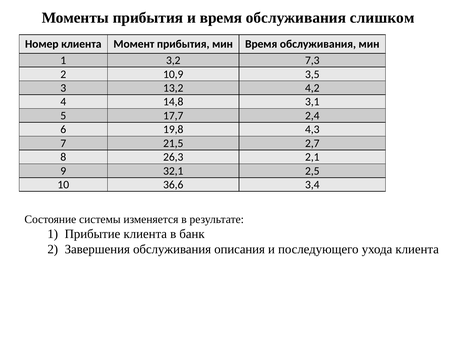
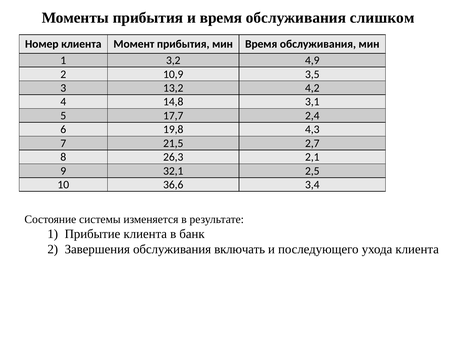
7,3: 7,3 -> 4,9 (312, 60)
описания: описания -> включать (240, 249)
